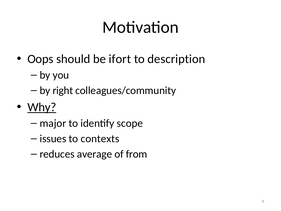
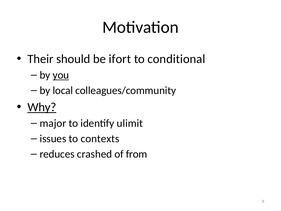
Oops: Oops -> Their (40, 59)
description: description -> conditional (176, 59)
you underline: none -> present (61, 75)
right: right -> local (63, 90)
scope: scope -> ulimit (130, 123)
average: average -> crashed (95, 154)
